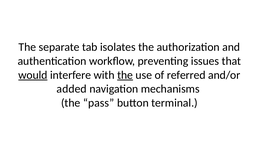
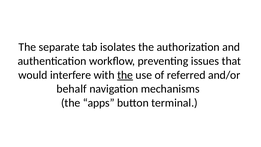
would underline: present -> none (33, 75)
added: added -> behalf (72, 89)
pass: pass -> apps (99, 103)
